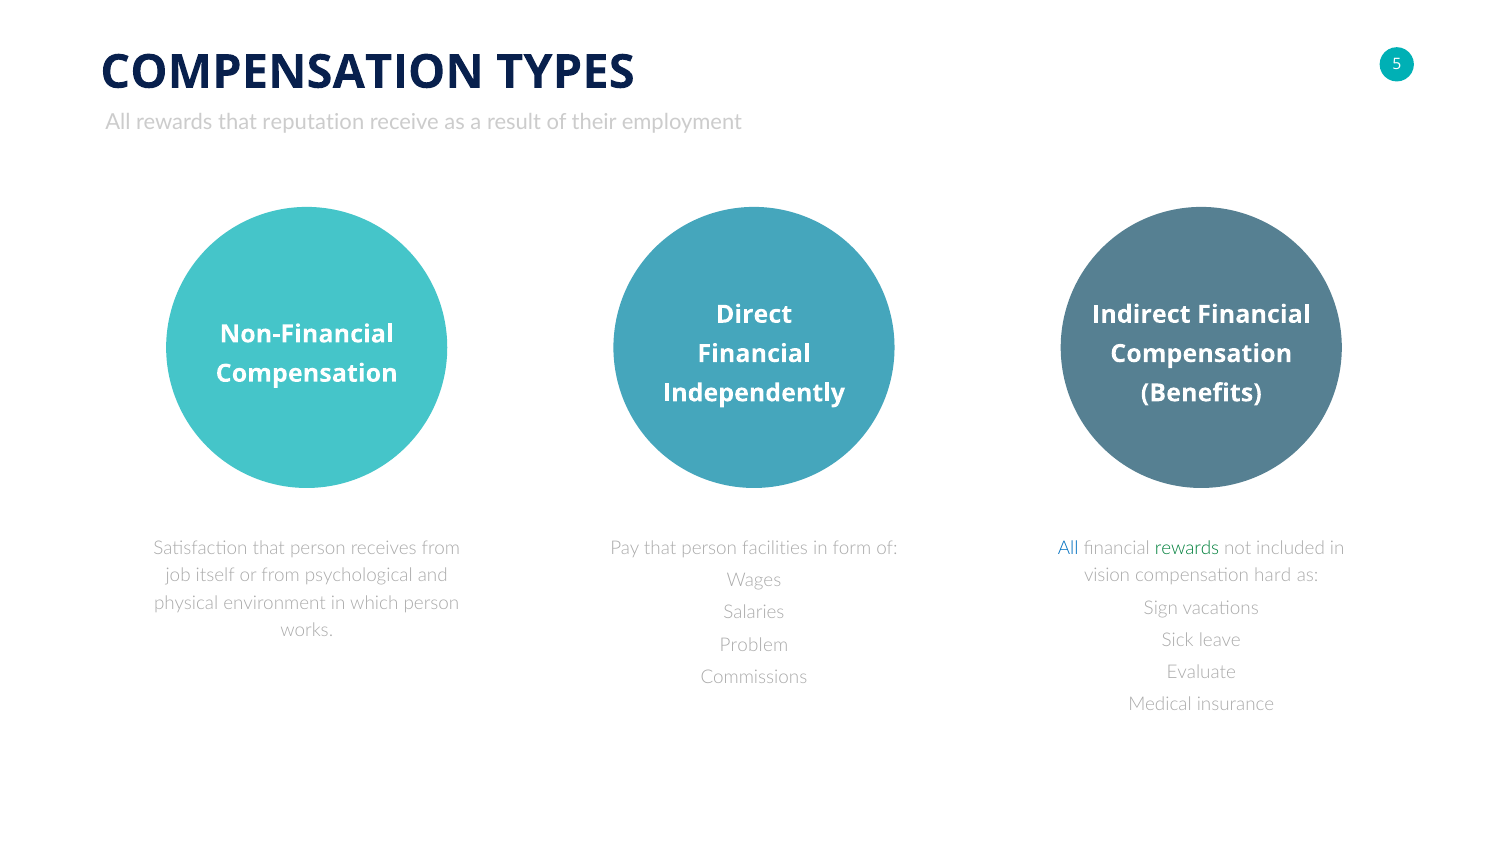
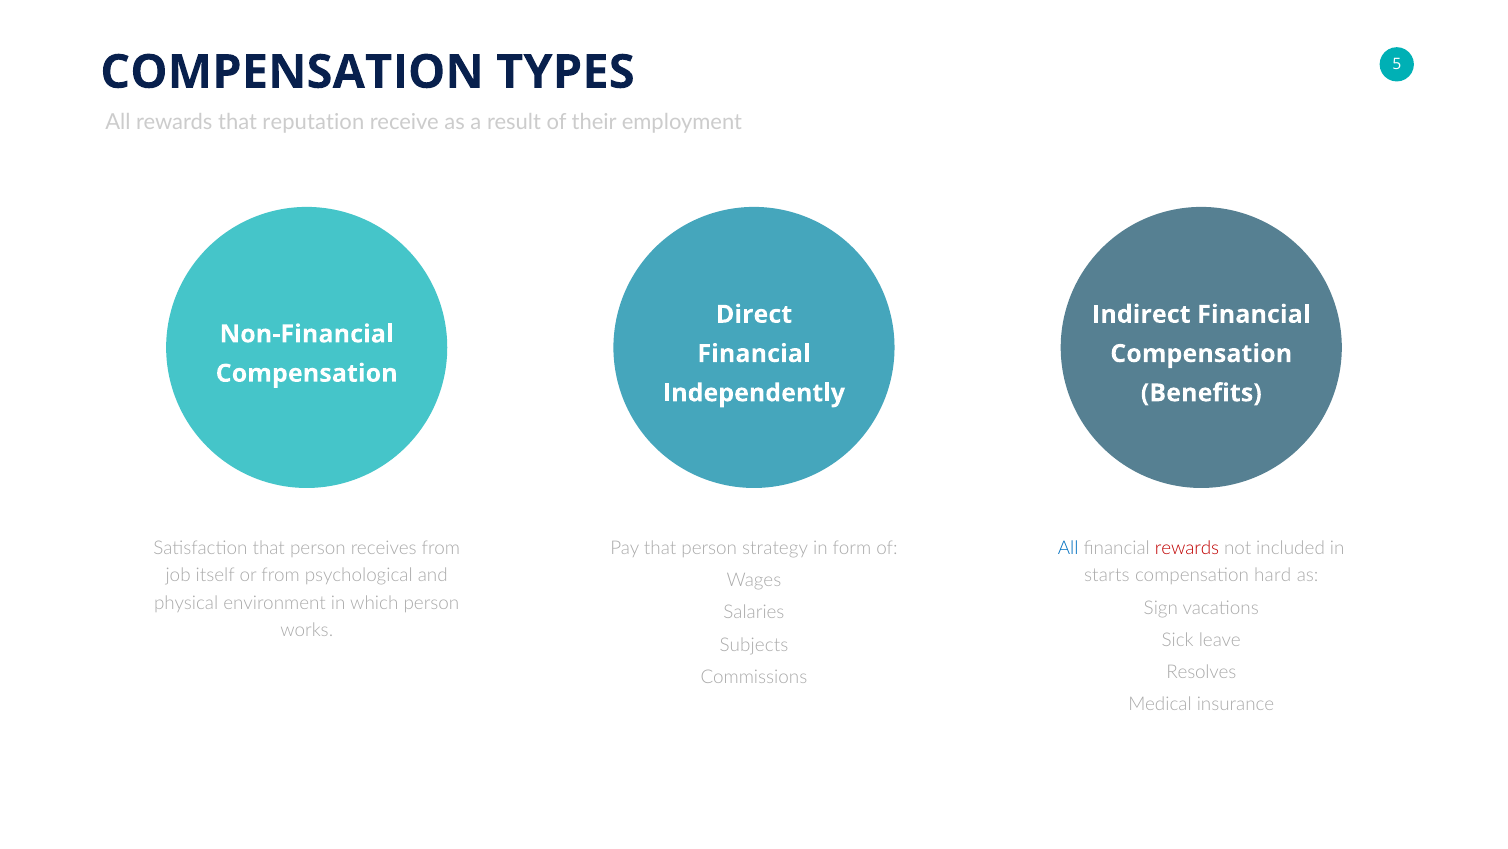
facilities: facilities -> strategy (775, 548)
rewards colour: green -> red (1187, 548)
vision: vision -> starts (1107, 575)
Problem: Problem -> Subjects (754, 644)
Evaluate: Evaluate -> Resolves (1201, 672)
